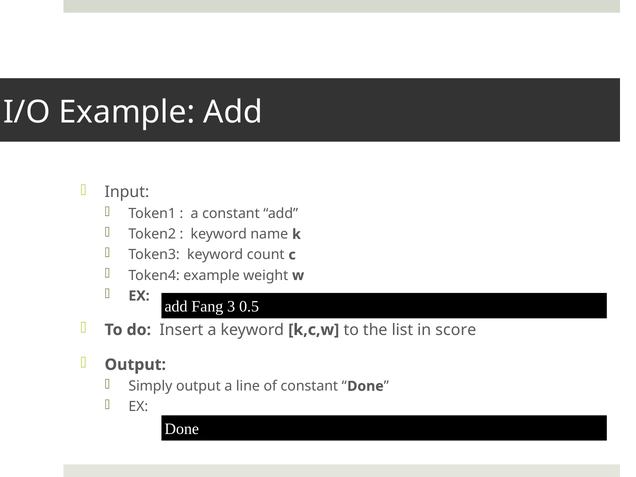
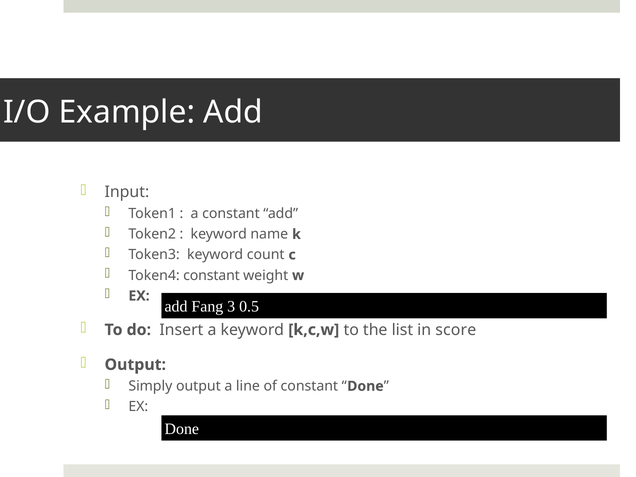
Token4 example: example -> constant (212, 275)
